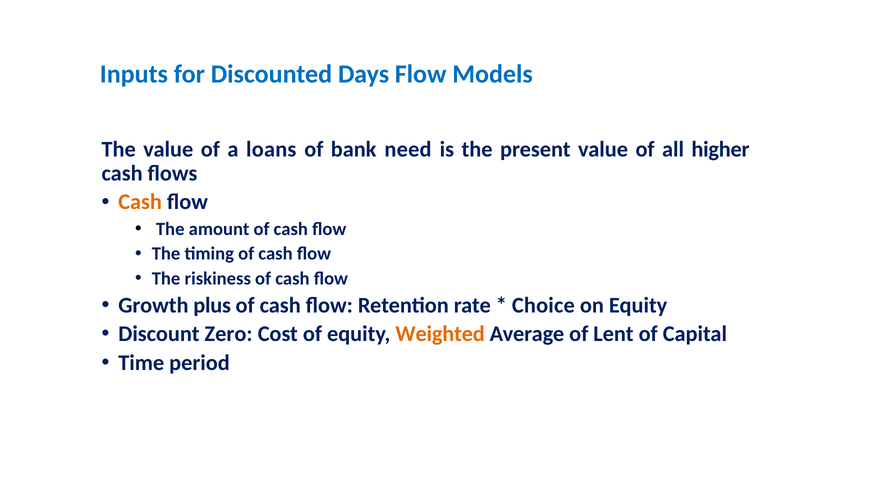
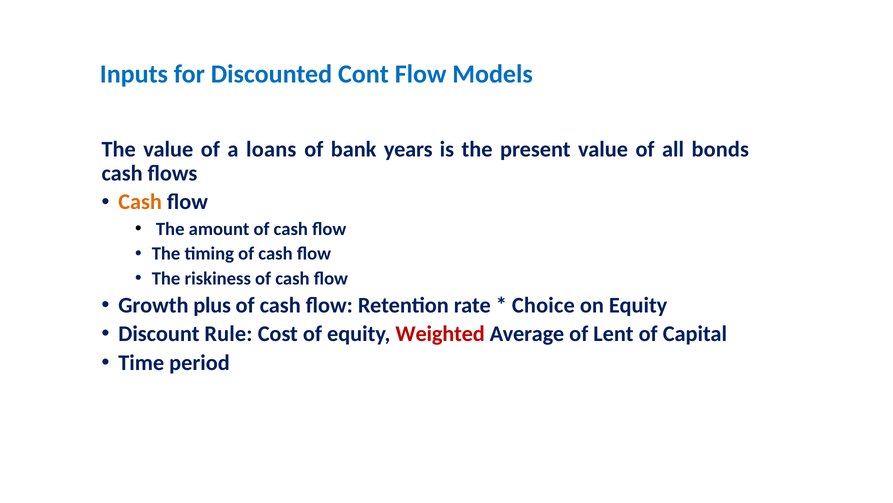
Days: Days -> Cont (363, 74)
need: need -> years (408, 149)
higher: higher -> bonds (720, 149)
Zero: Zero -> Rule (228, 334)
Weighted colour: orange -> red (440, 334)
